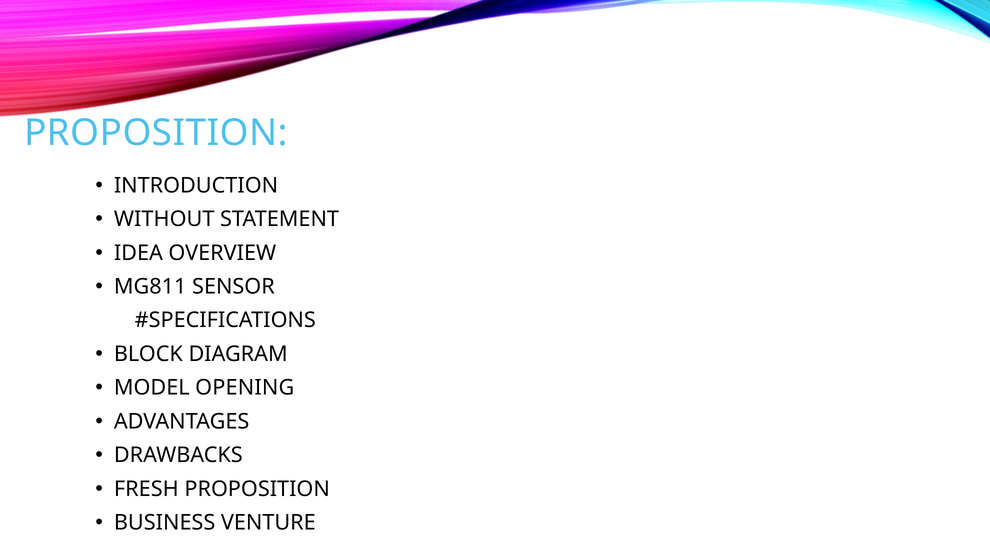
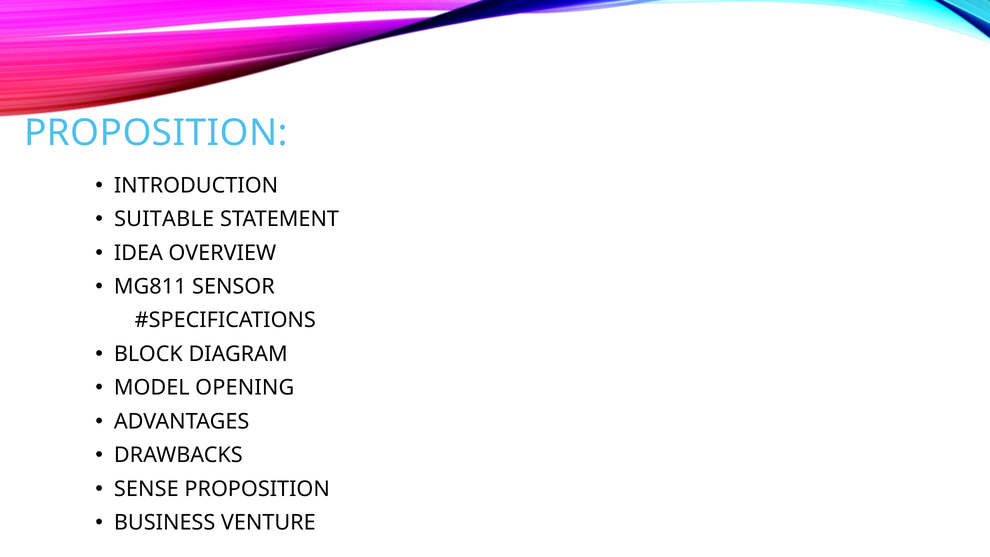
WITHOUT: WITHOUT -> SUITABLE (164, 219)
FRESH: FRESH -> SENSE (146, 489)
